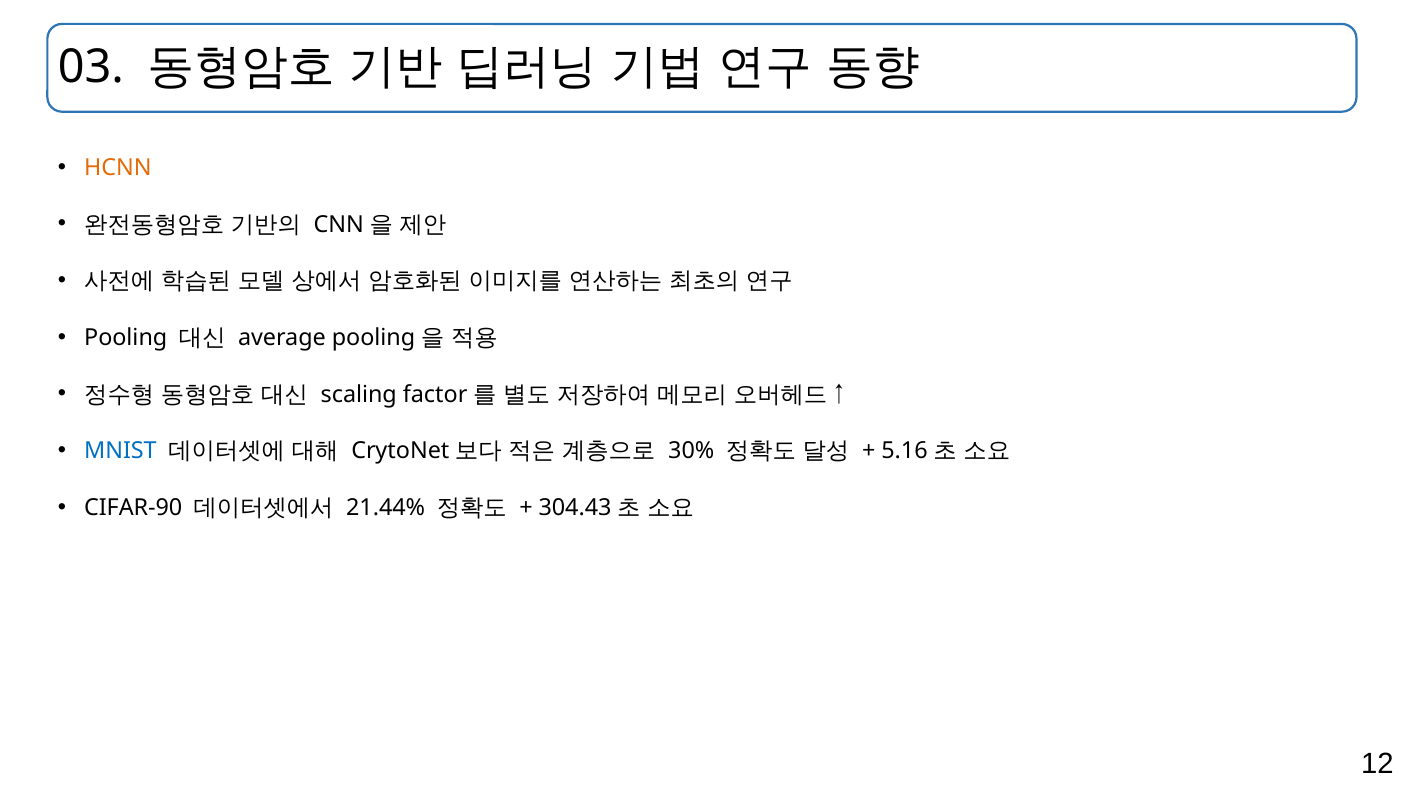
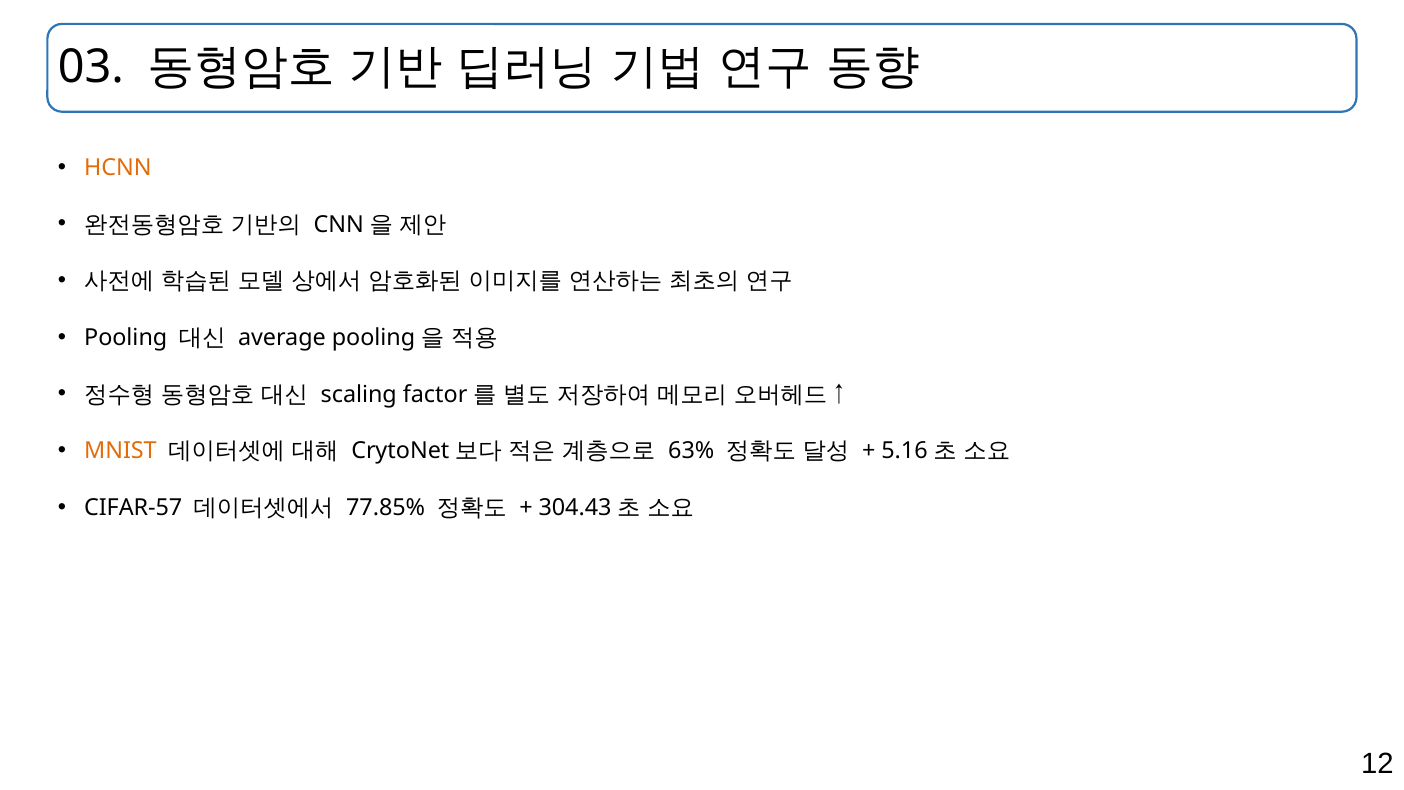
MNIST colour: blue -> orange (120, 451)
30%: 30% -> 63% (691, 451)
CIFAR-90: CIFAR-90 -> CIFAR-57 (133, 508)
21.44%: 21.44% -> 77.85% (386, 508)
